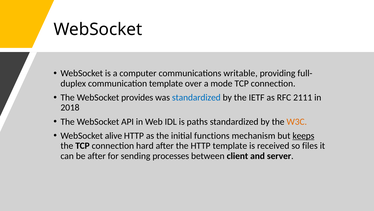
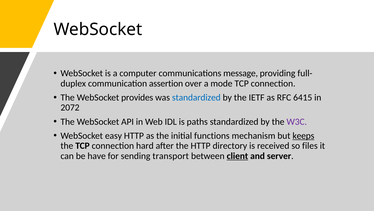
writable: writable -> message (241, 73)
communication template: template -> assertion (166, 83)
2111: 2111 -> 6415 (303, 97)
2018: 2018 -> 2072 (70, 107)
W3C colour: orange -> purple (297, 121)
alive: alive -> easy (113, 135)
HTTP template: template -> directory (230, 145)
be after: after -> have (97, 156)
processes: processes -> transport (171, 156)
client underline: none -> present (237, 156)
